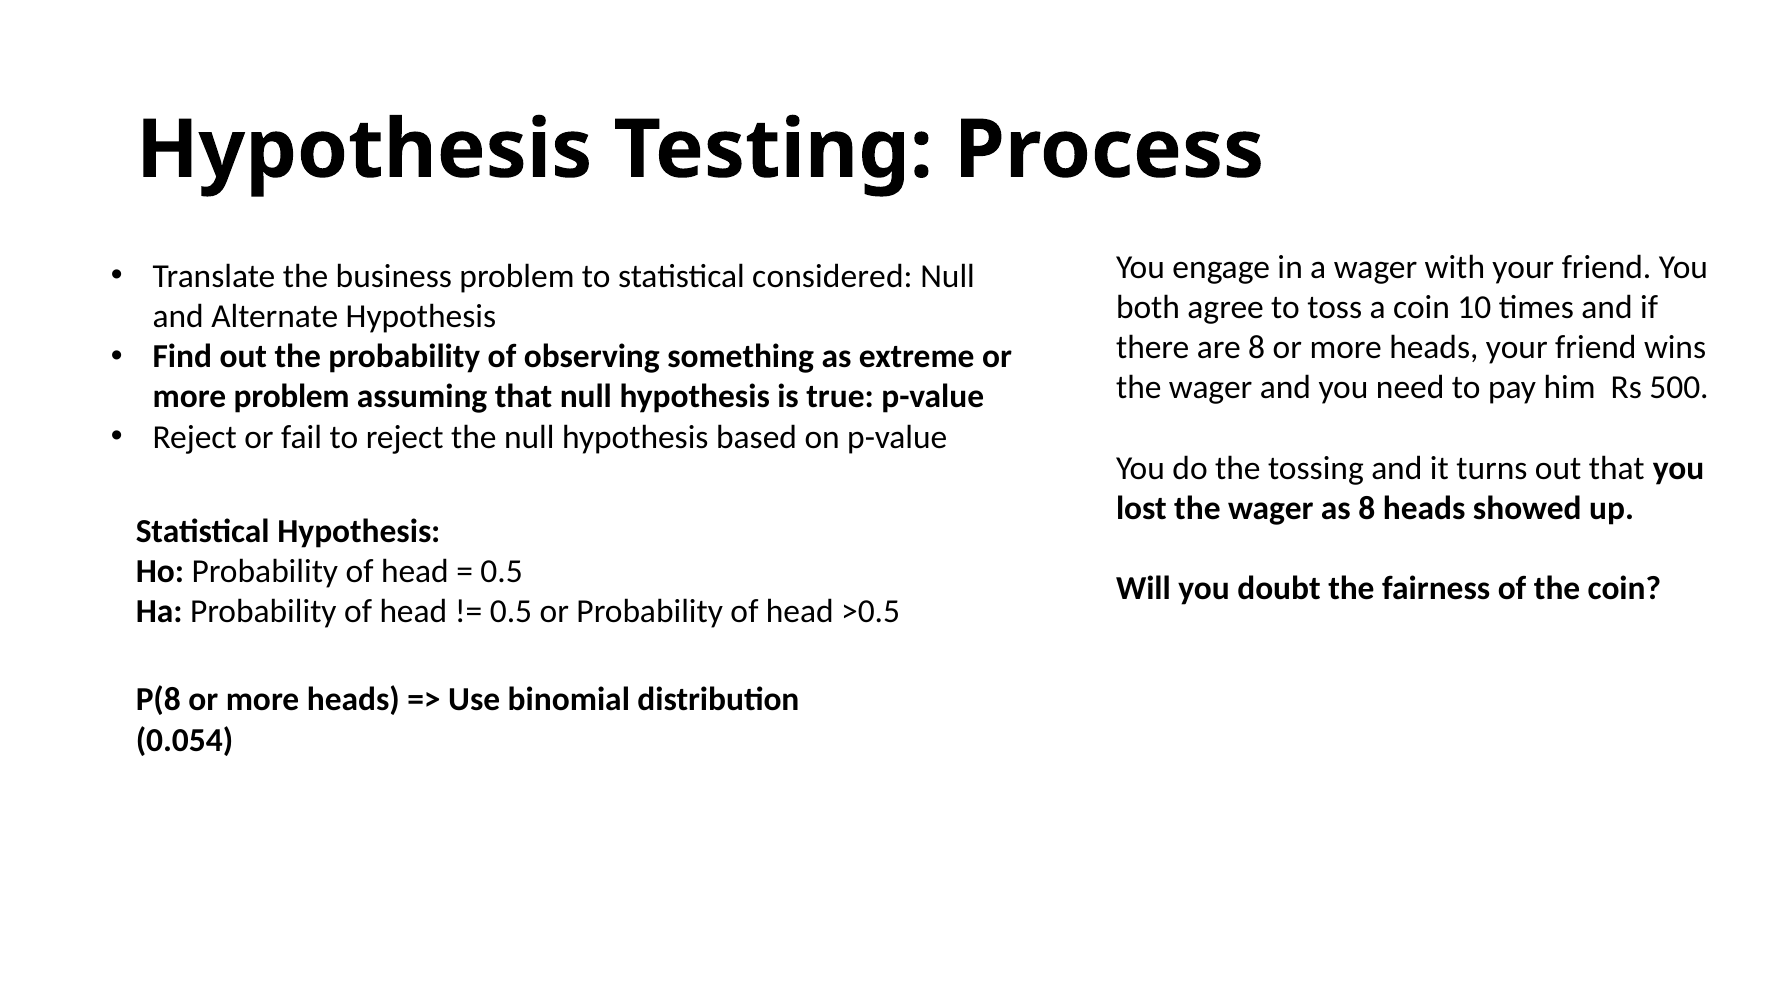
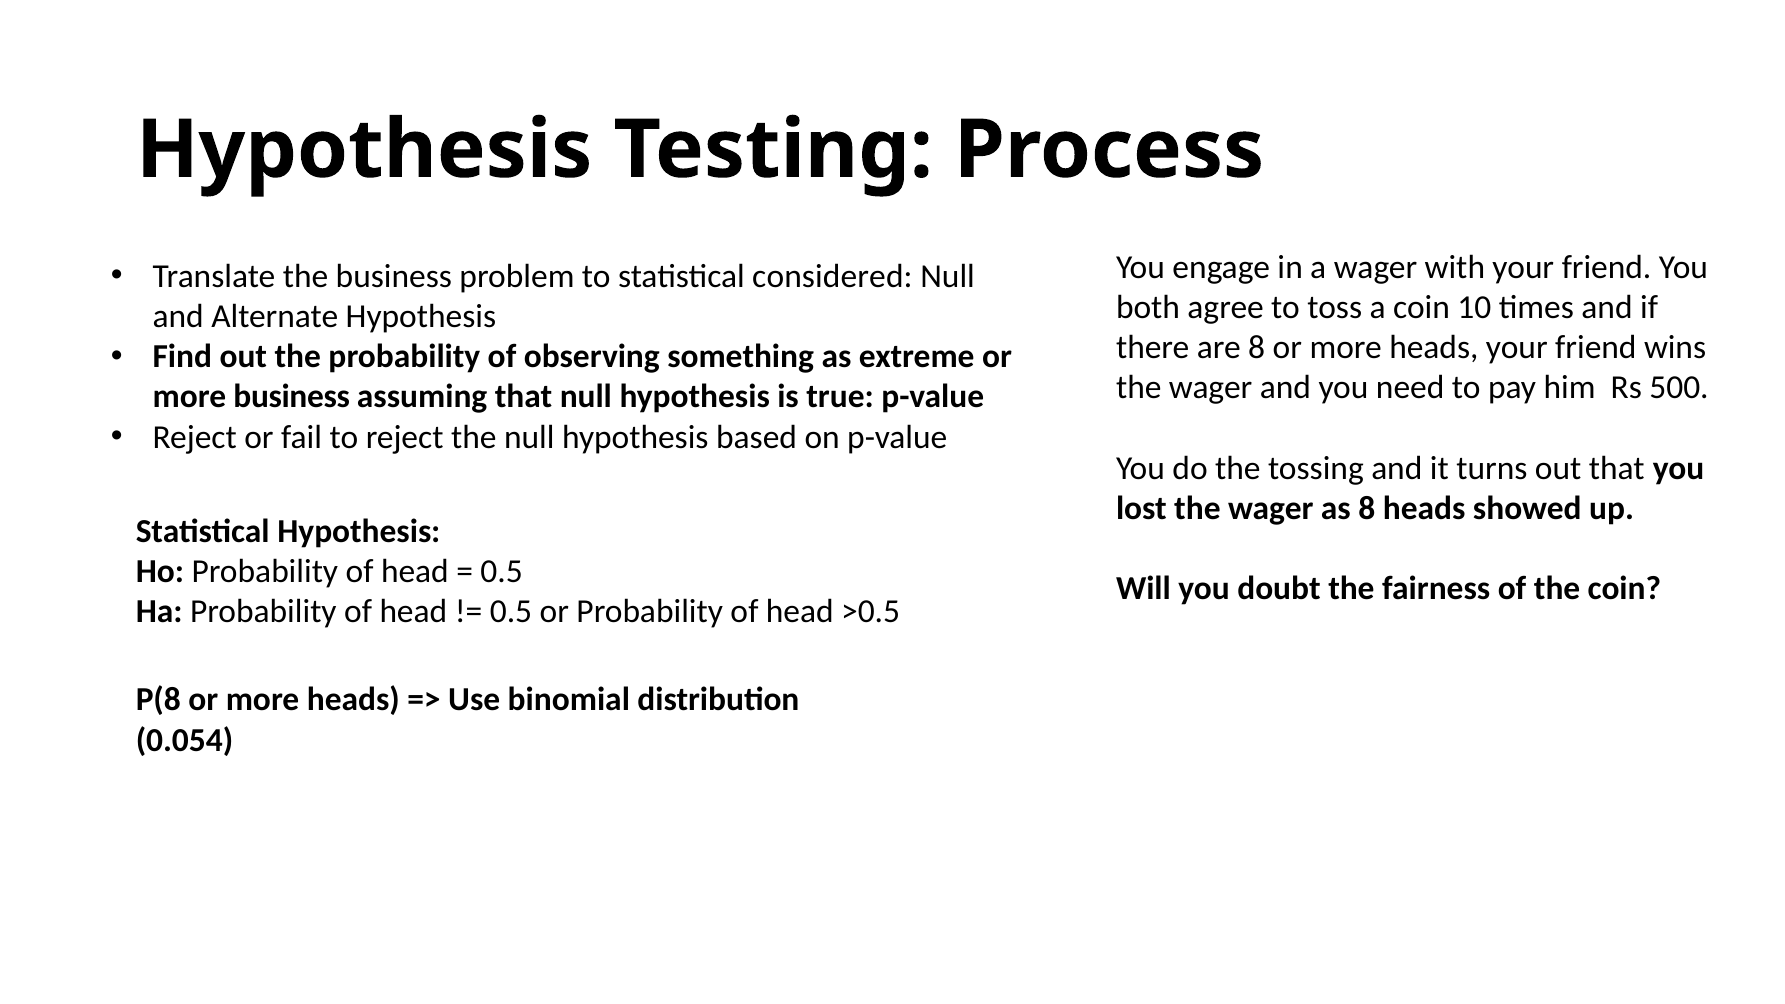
more problem: problem -> business (292, 397)
